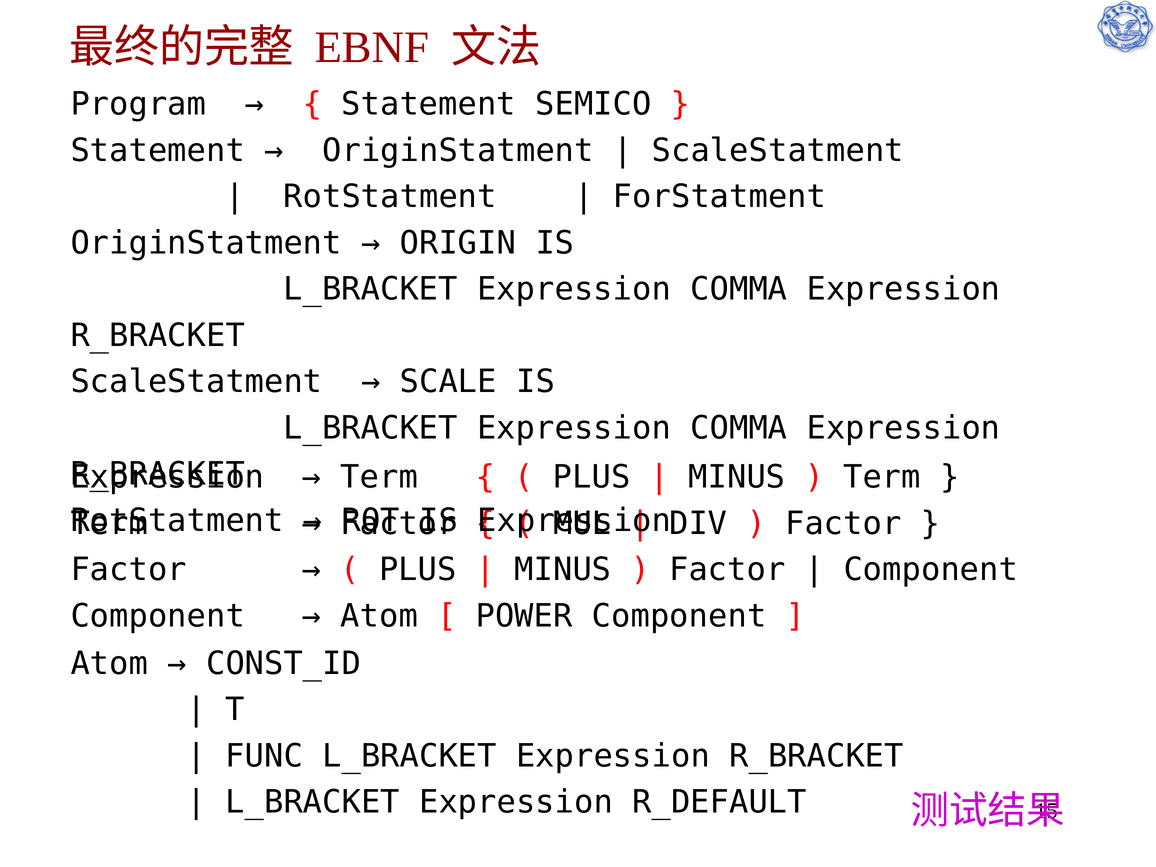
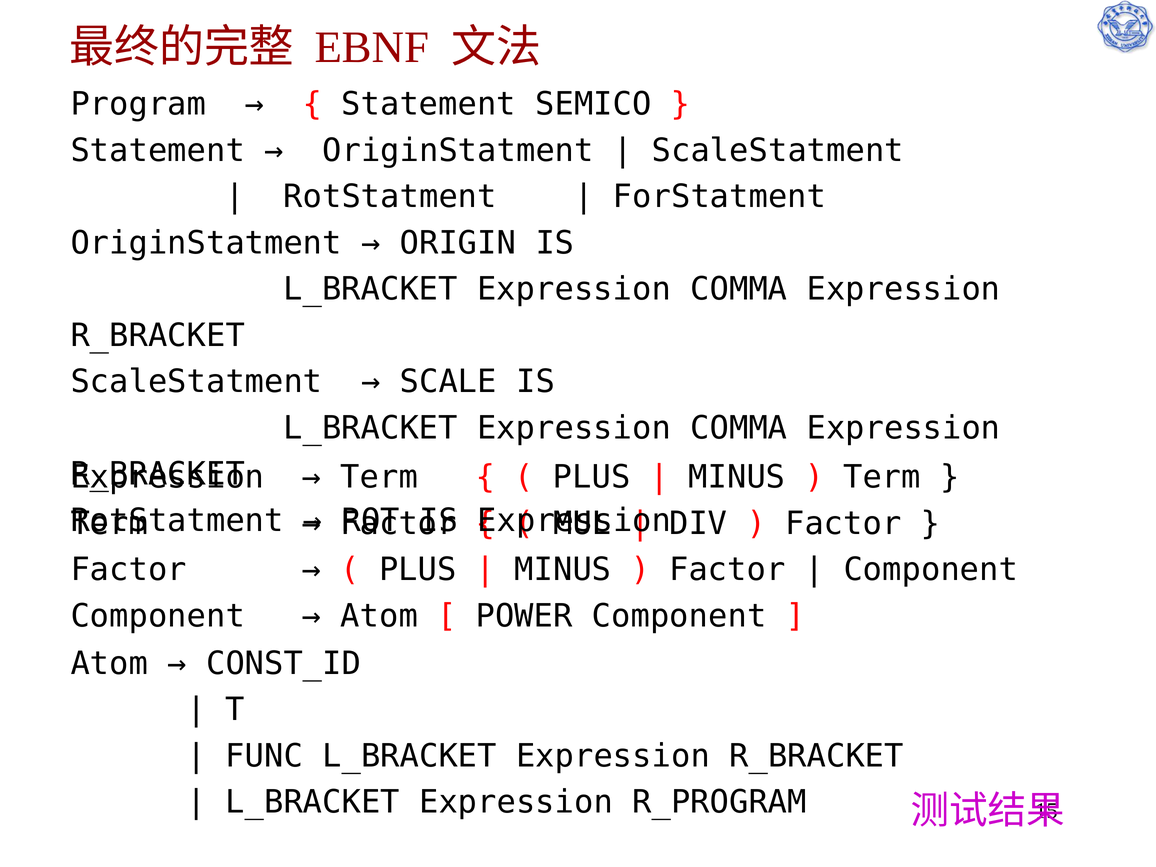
R_DEFAULT: R_DEFAULT -> R_PROGRAM (720, 802)
